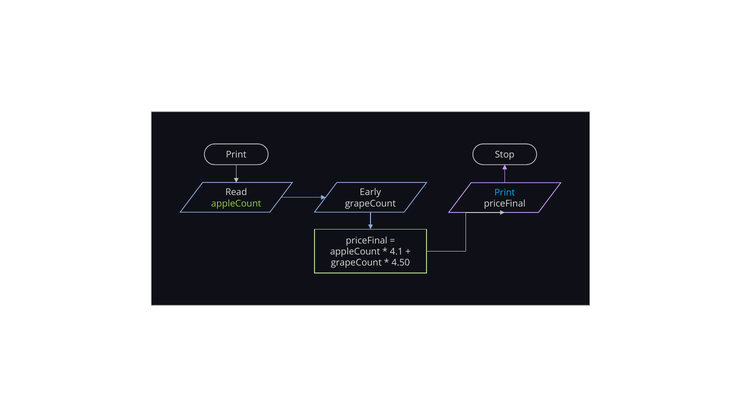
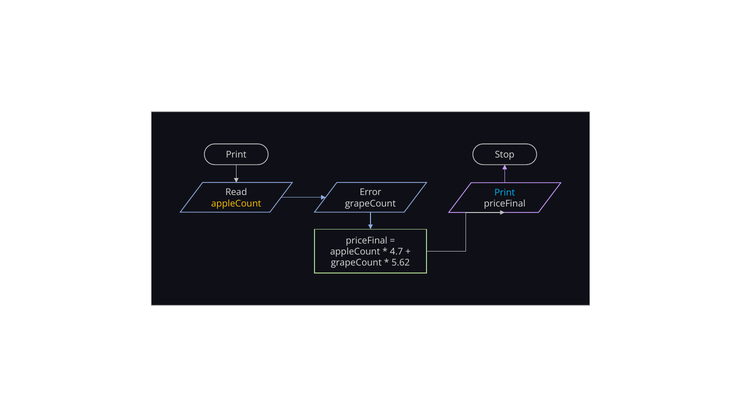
Early: Early -> Error (370, 192)
appleCount colour: light green -> yellow (236, 203)
4.1: 4.1 -> 4.7 (396, 252)
4.50: 4.50 -> 5.62 (401, 263)
